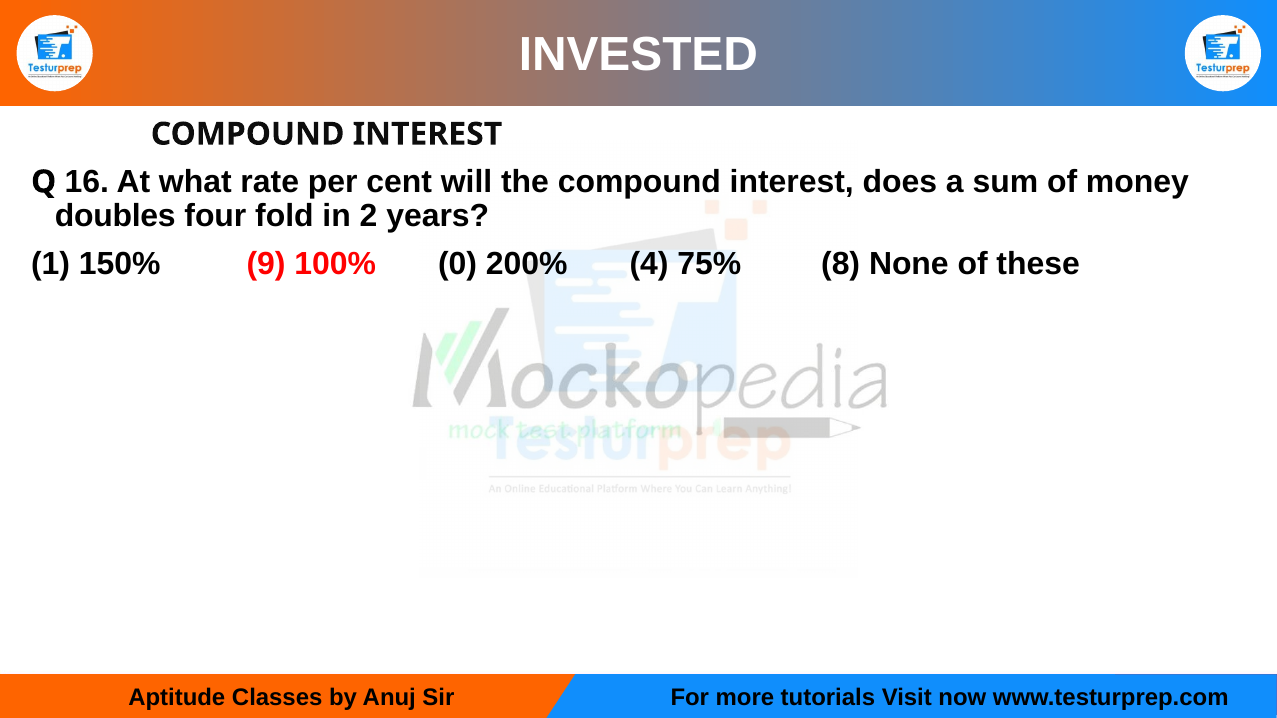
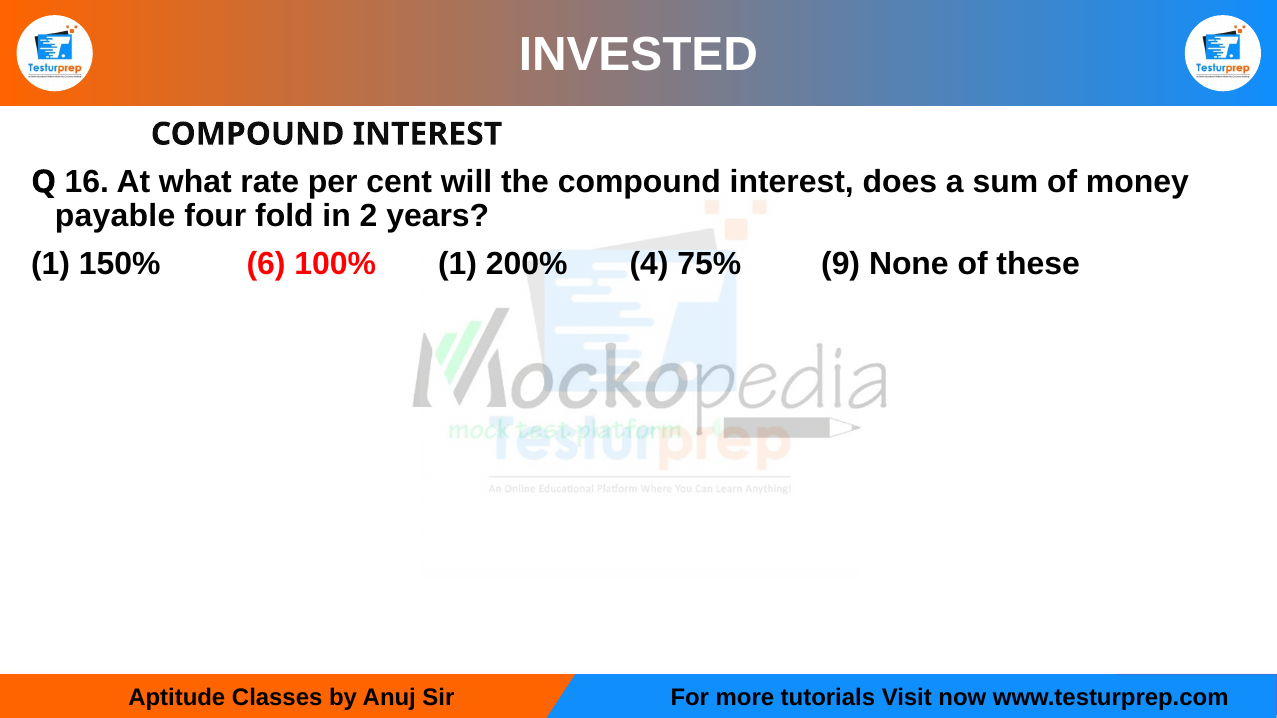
doubles: doubles -> payable (115, 216)
9: 9 -> 6 (266, 264)
100% 0: 0 -> 1 (458, 264)
8: 8 -> 9 (841, 264)
